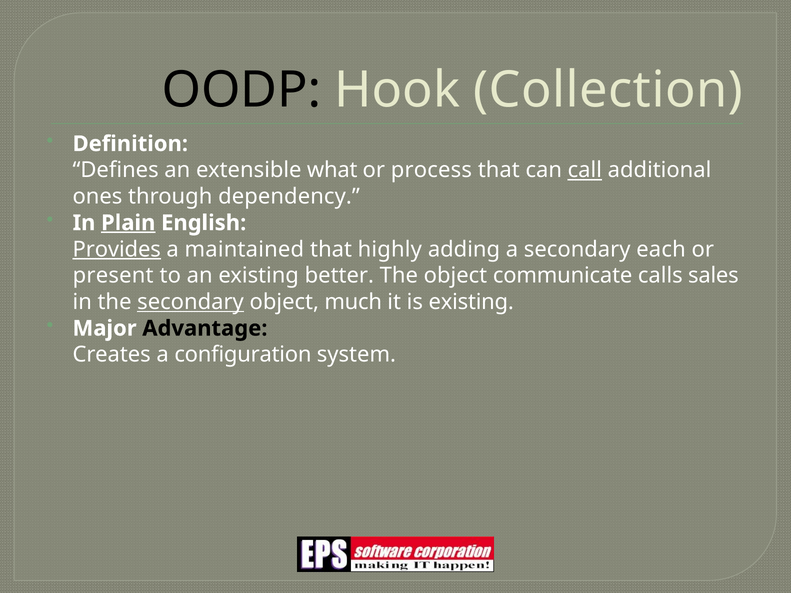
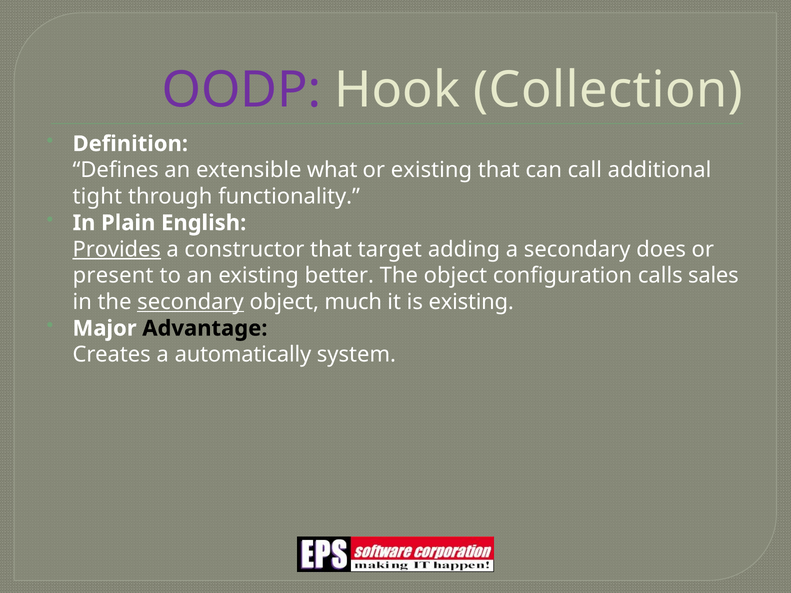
OODP colour: black -> purple (242, 90)
or process: process -> existing (431, 170)
call underline: present -> none (585, 170)
ones: ones -> tight (97, 197)
dependency: dependency -> functionality (289, 197)
Plain underline: present -> none (128, 223)
maintained: maintained -> constructor (244, 249)
highly: highly -> target (390, 249)
each: each -> does (661, 249)
communicate: communicate -> configuration (563, 276)
configuration: configuration -> automatically (243, 355)
